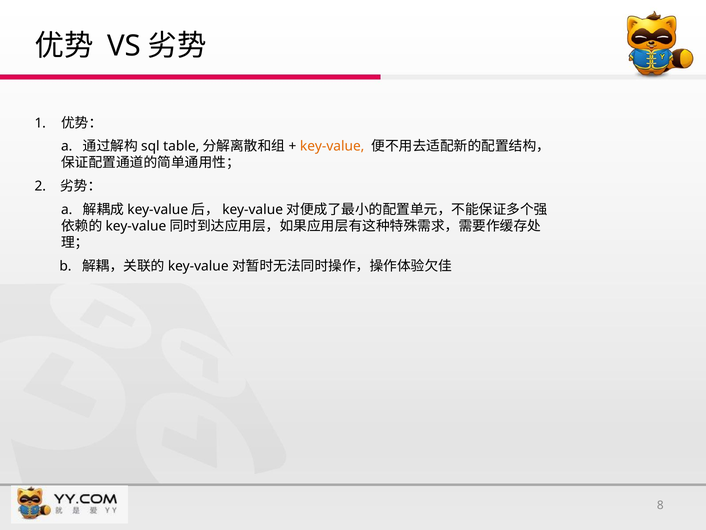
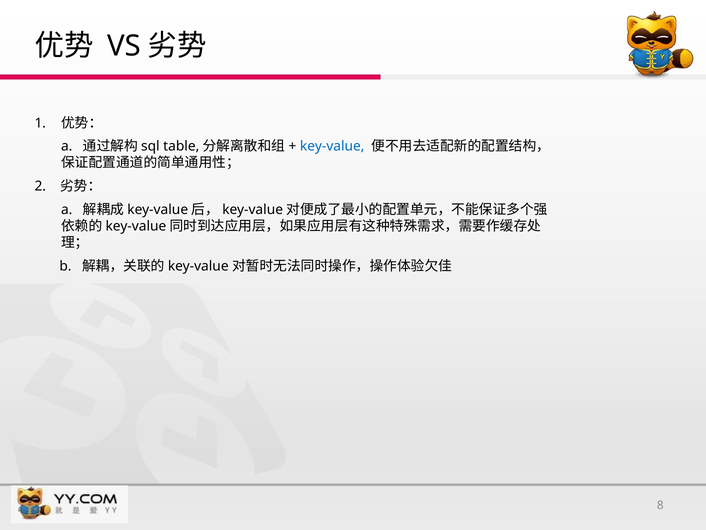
key-value colour: orange -> blue (332, 146)
